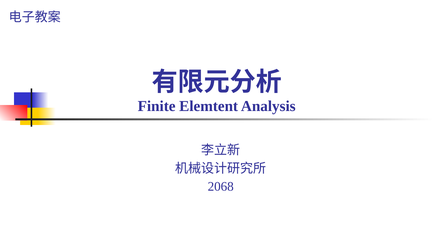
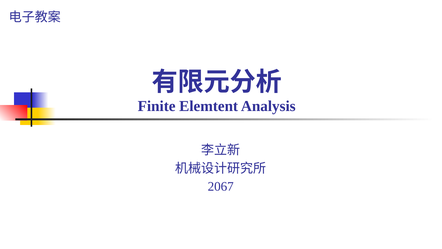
2068: 2068 -> 2067 (221, 186)
